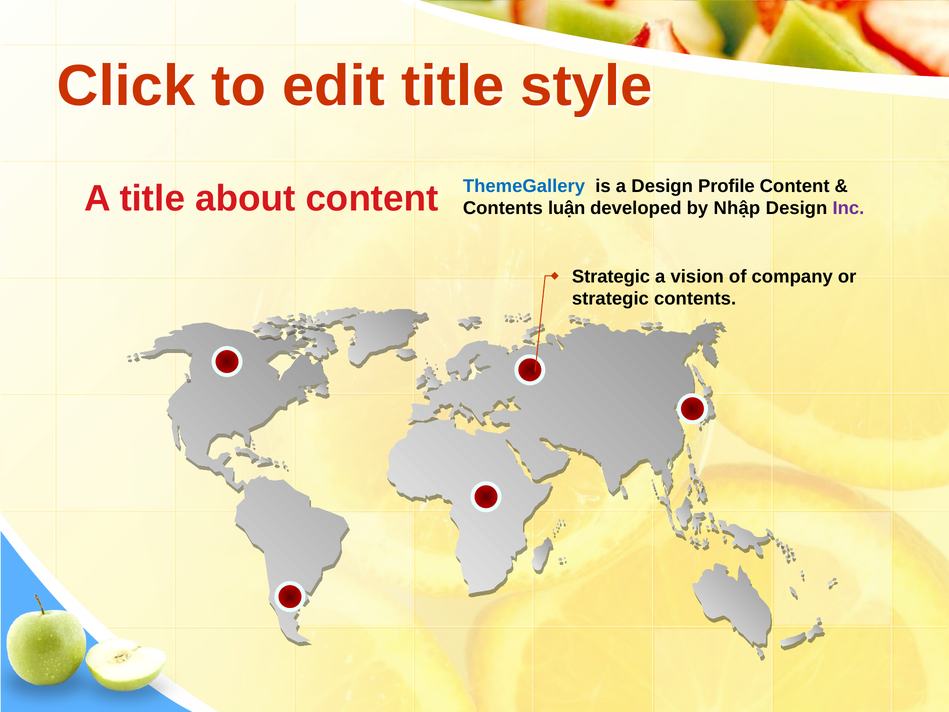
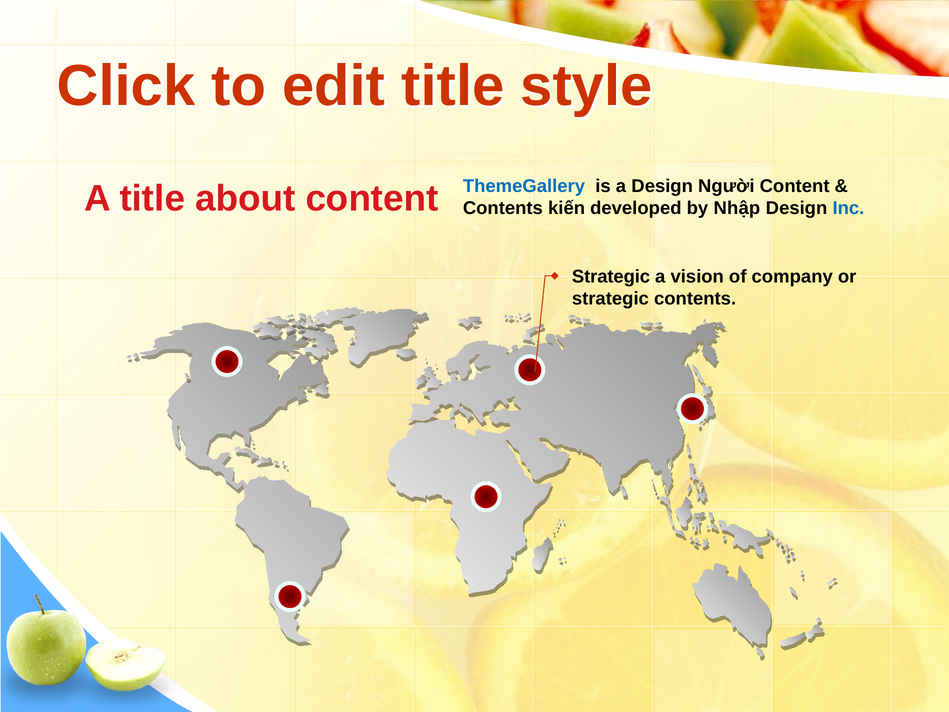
Profile: Profile -> Người (726, 186)
luận: luận -> kiến (567, 208)
Inc colour: purple -> blue (848, 208)
